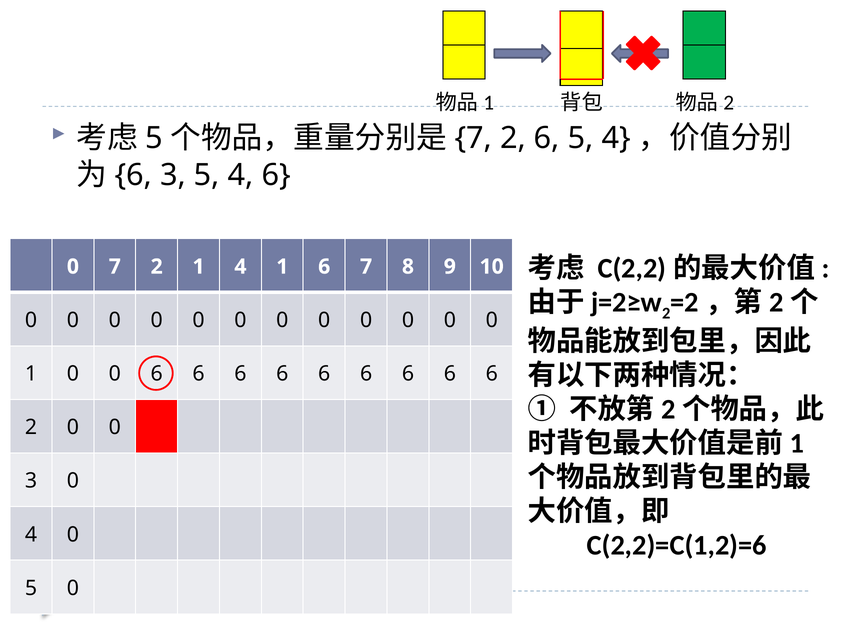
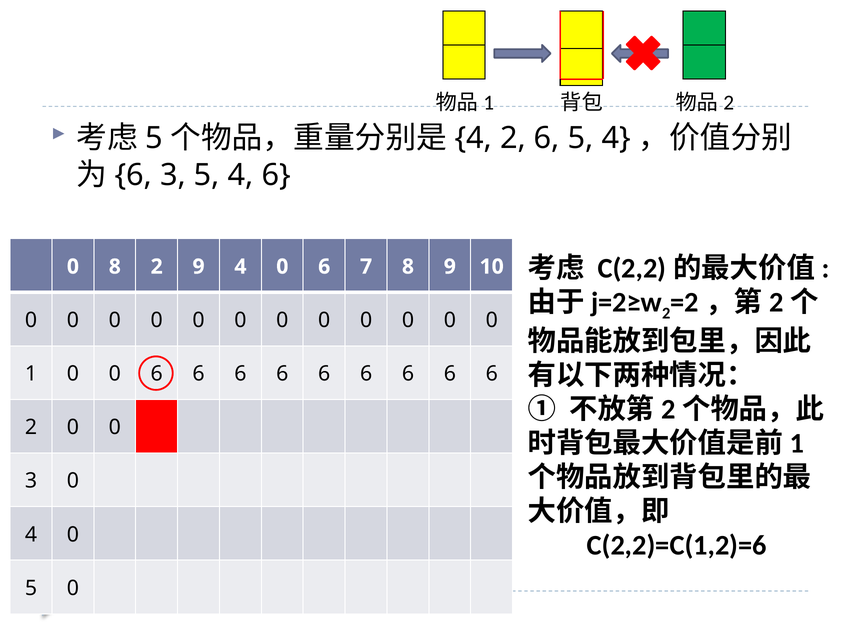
7: 7 -> 4 (473, 138)
0 7: 7 -> 8 (115, 267)
2 1: 1 -> 9 (199, 267)
1: 1 -> 0 (282, 267)
